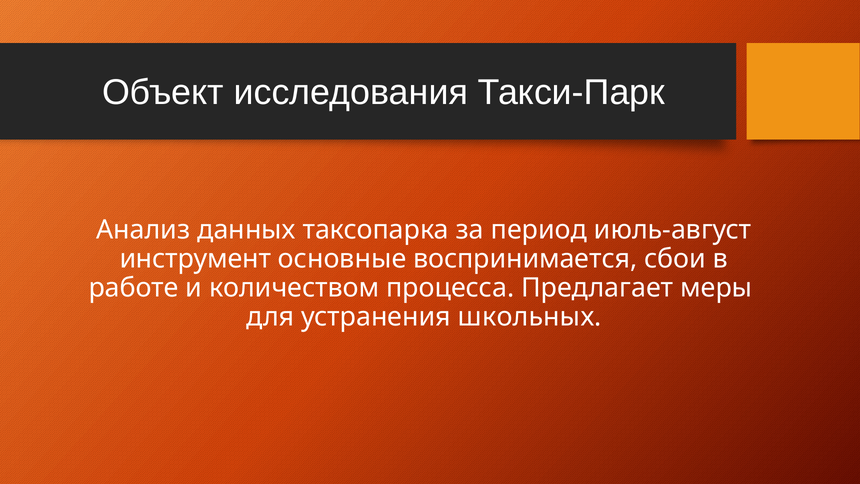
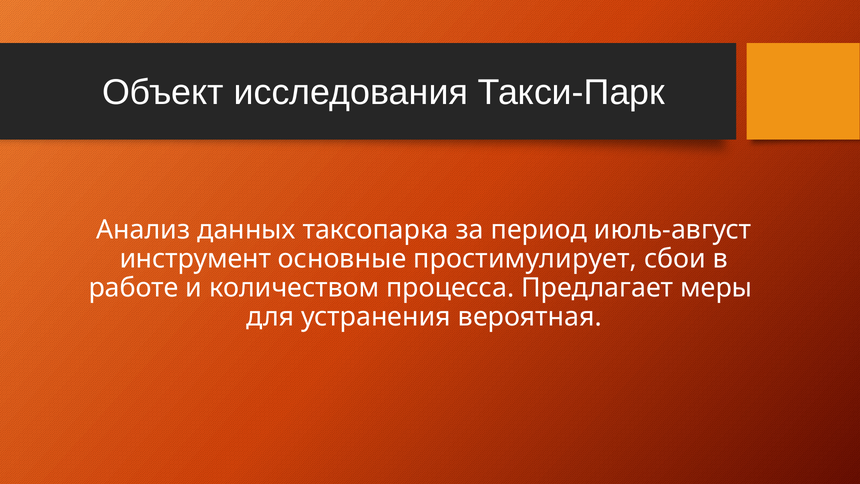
воспринимается: воспринимается -> простимулирует (525, 259)
школьных: школьных -> вероятная (530, 317)
